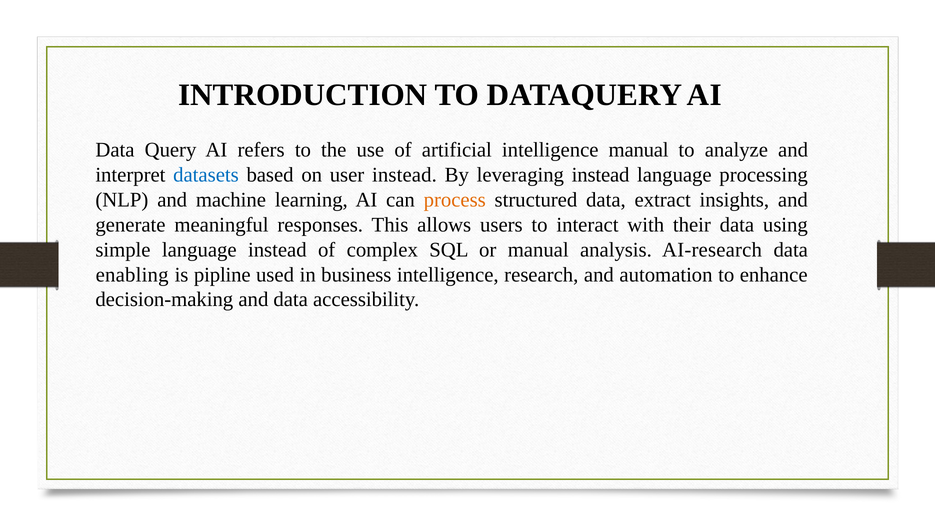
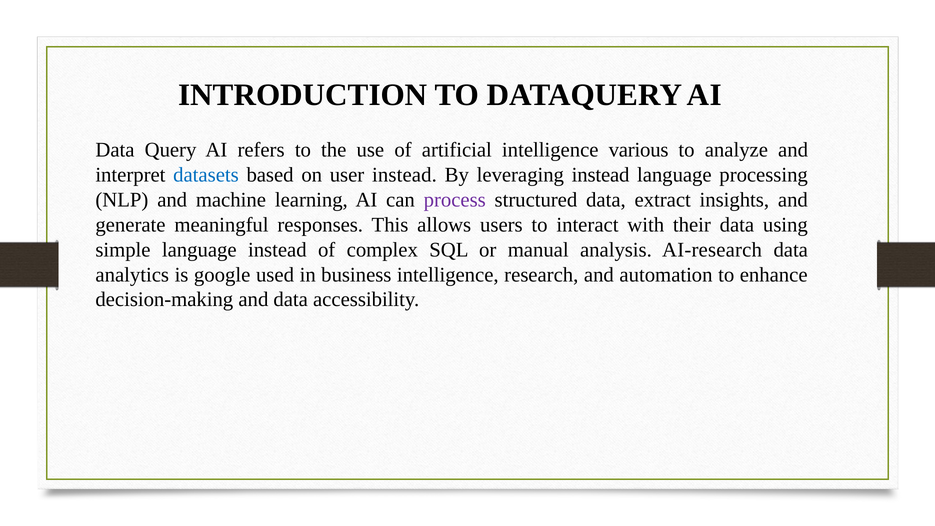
intelligence manual: manual -> various (639, 150)
process colour: orange -> purple (455, 200)
enabling: enabling -> analytics (132, 275)
pipline: pipline -> google (222, 275)
